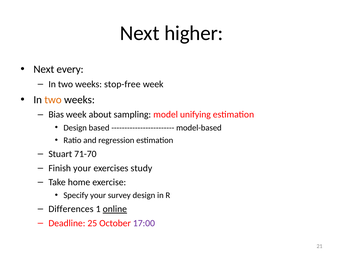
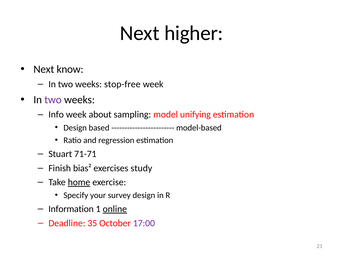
every: every -> know (70, 69)
two colour: orange -> purple (53, 99)
Bias: Bias -> Info (56, 114)
71-70: 71-70 -> 71-71 (85, 153)
Finish your: your -> bias² (82, 168)
home underline: none -> present (79, 182)
Differences: Differences -> Information (71, 208)
25: 25 -> 35 (92, 223)
